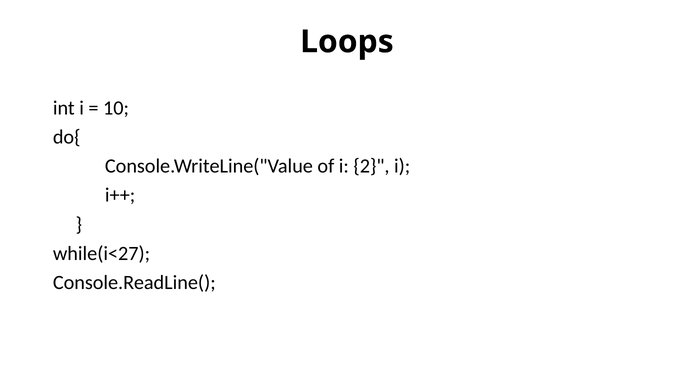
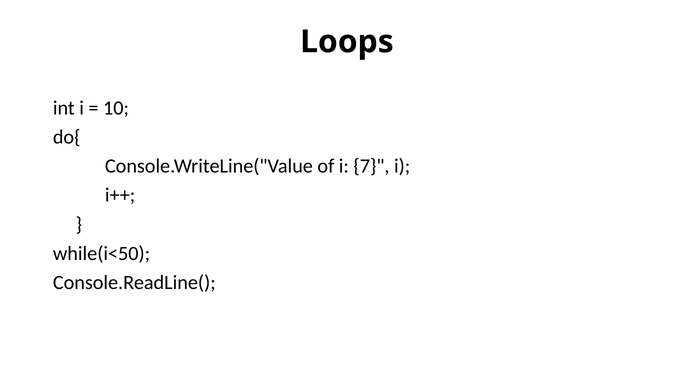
2: 2 -> 7 (371, 166)
while(i<27: while(i<27 -> while(i<50 (101, 254)
